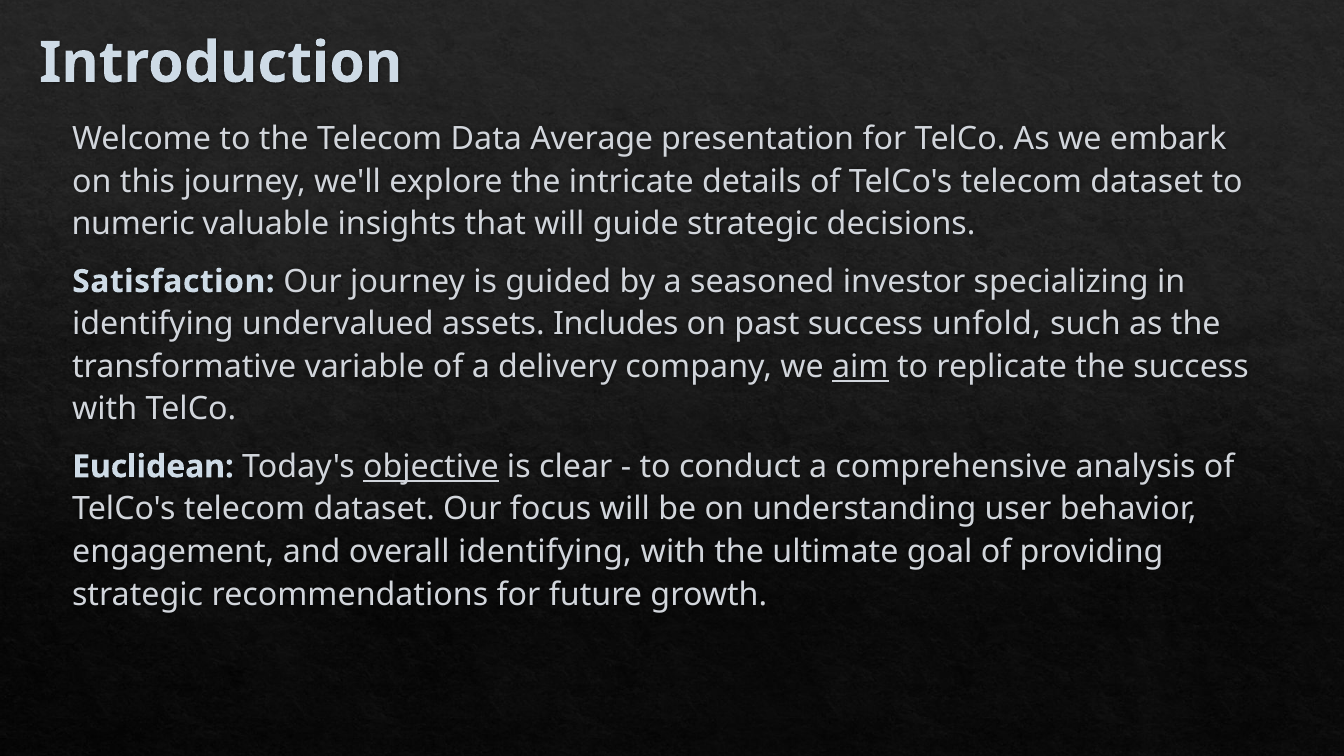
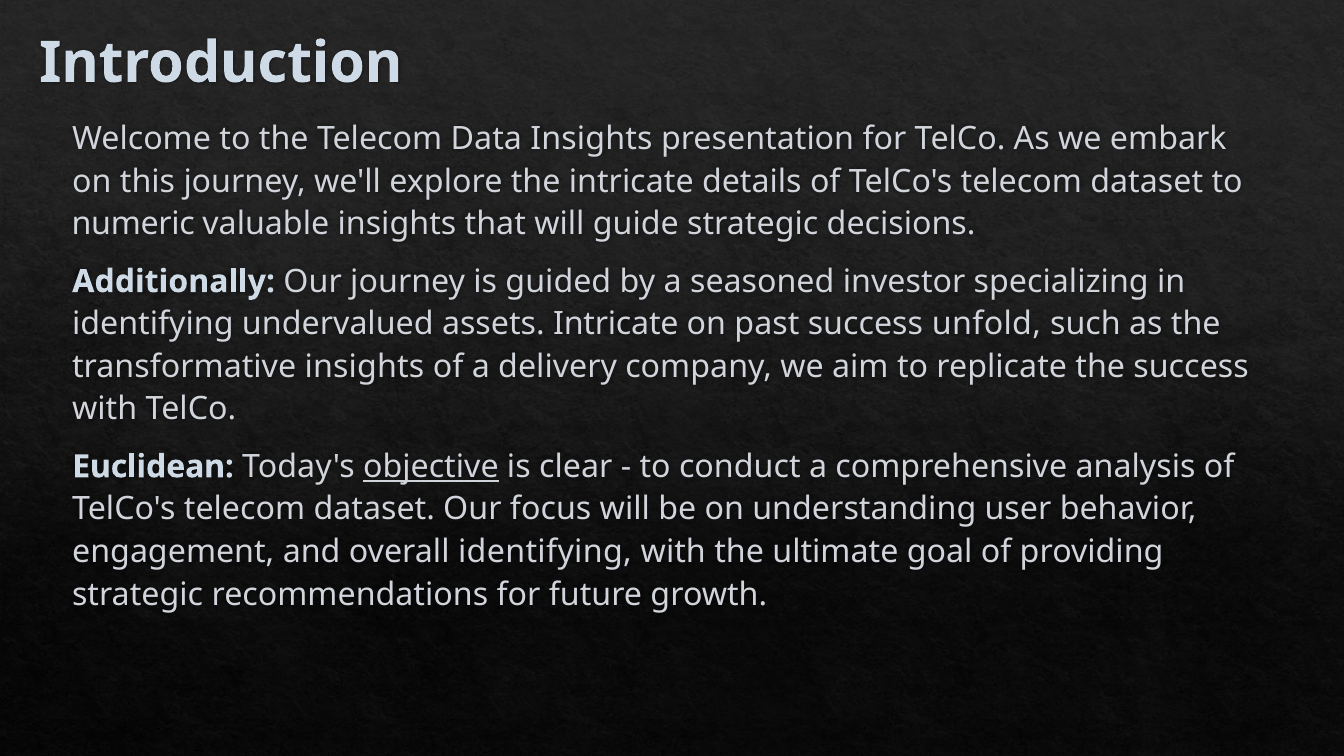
Data Average: Average -> Insights (591, 139)
Satisfaction: Satisfaction -> Additionally (174, 282)
assets Includes: Includes -> Intricate (616, 324)
transformative variable: variable -> insights (364, 367)
aim underline: present -> none (860, 367)
